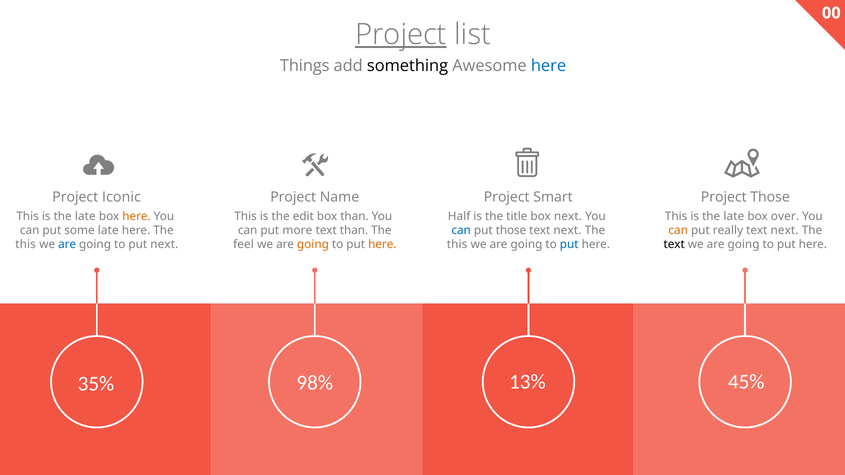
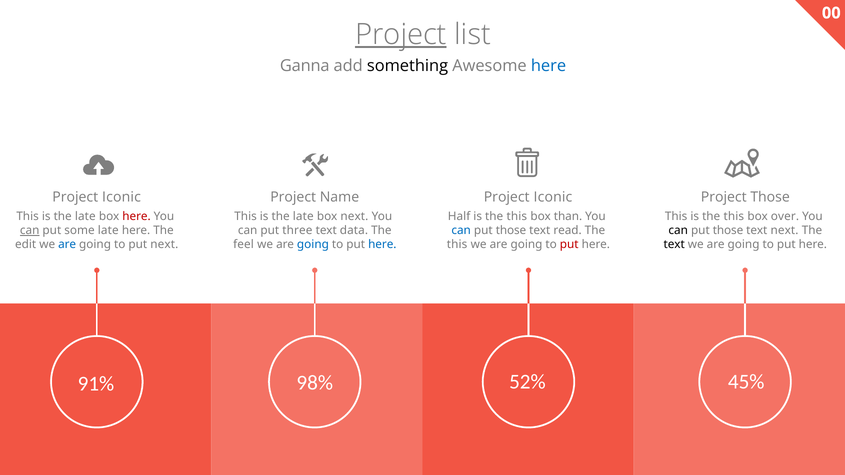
Things: Things -> Ganna (305, 66)
Smart: Smart -> Iconic (553, 197)
here colour: orange -> red (137, 216)
edit: edit -> late (303, 216)
box than: than -> next (354, 216)
title: title -> this (517, 216)
box next: next -> than (568, 216)
late: late -> this (734, 216)
can underline: none -> present (30, 231)
more: more -> three (297, 231)
text than: than -> data (354, 231)
next: next -> read (568, 231)
can colour: orange -> black (678, 231)
really: really -> those (728, 231)
this: this -> edit (26, 245)
going colour: orange -> blue (313, 245)
here colour: orange -> blue (382, 245)
put colour: blue -> red (569, 245)
35%: 35% -> 91% (96, 384)
13%: 13% -> 52% (527, 382)
